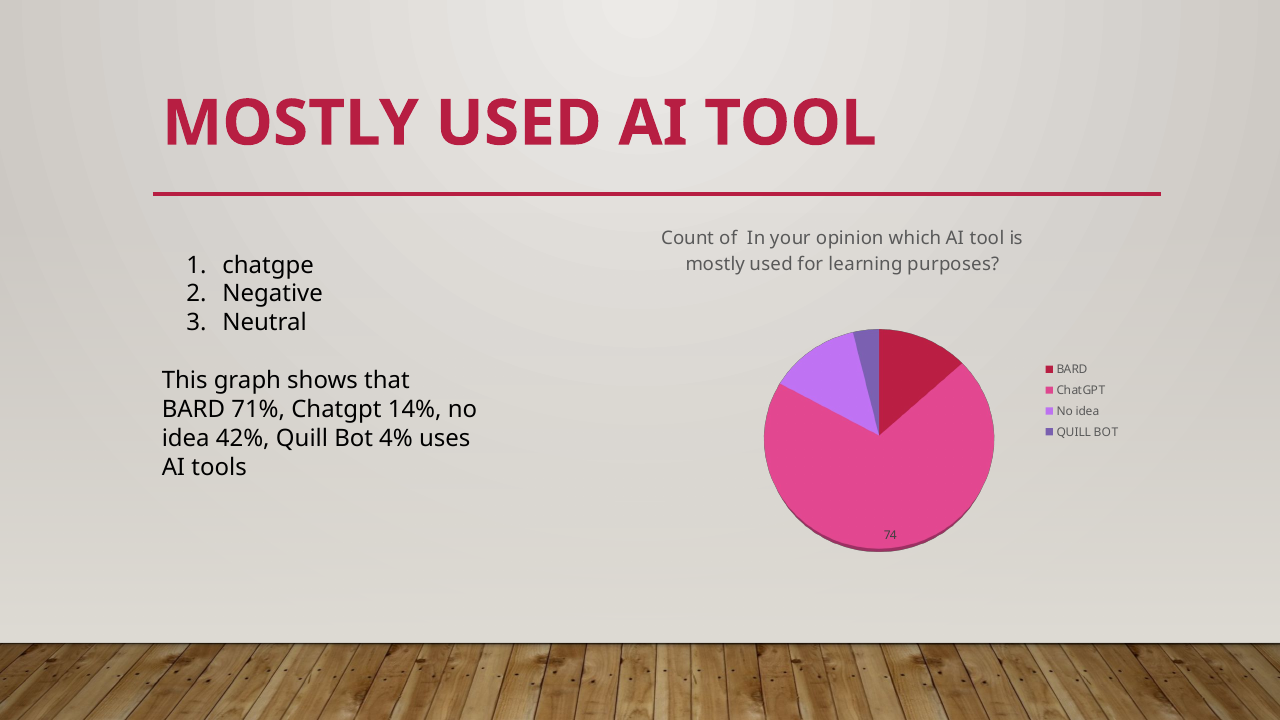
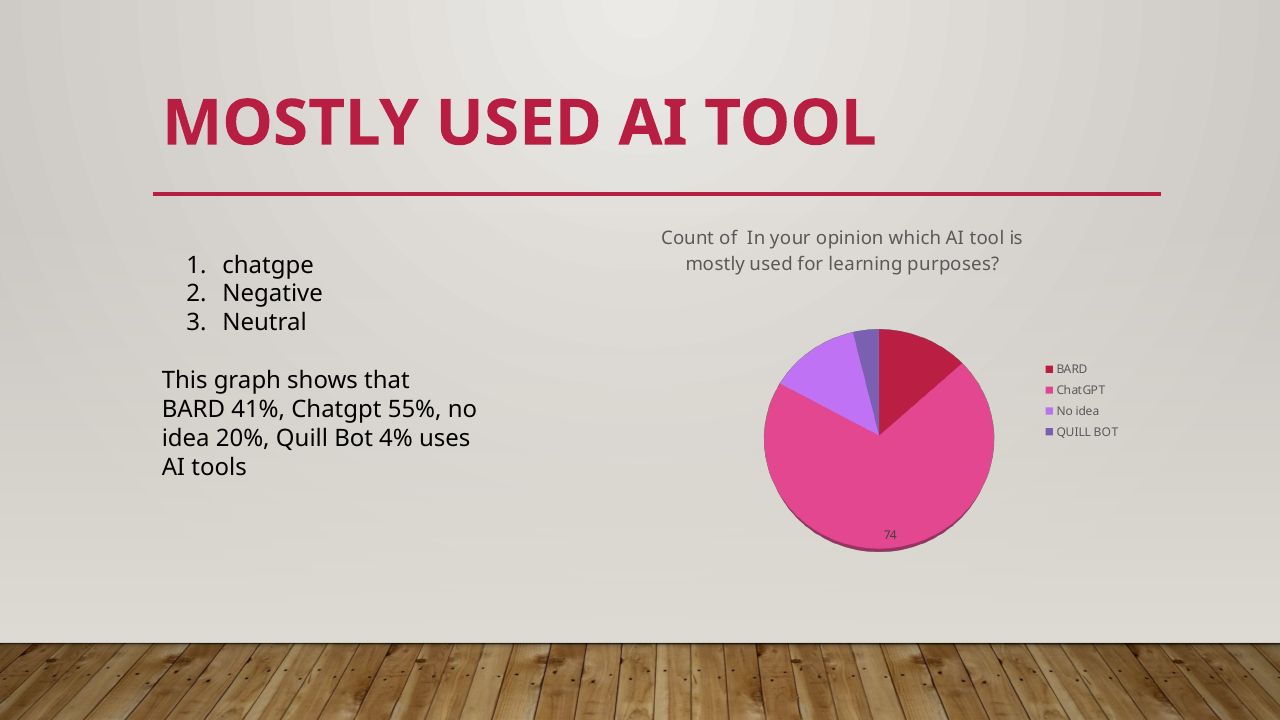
71%: 71% -> 41% (258, 410)
14%: 14% -> 55% (415, 410)
42%: 42% -> 20% (243, 438)
